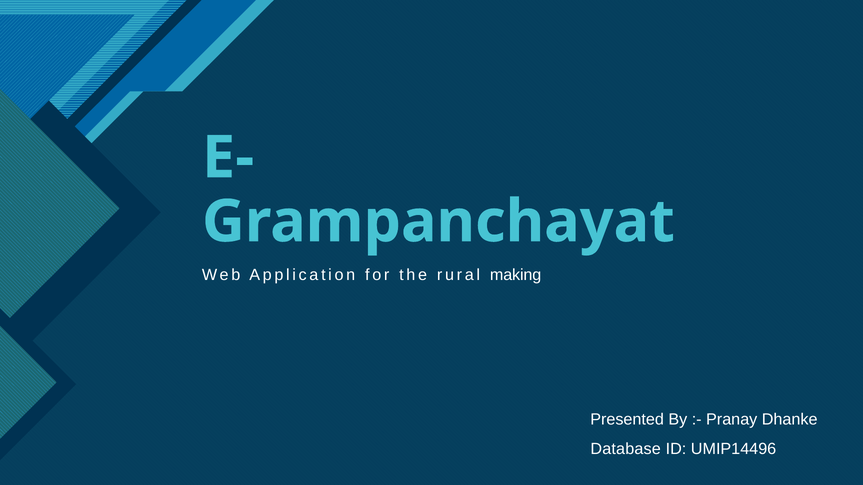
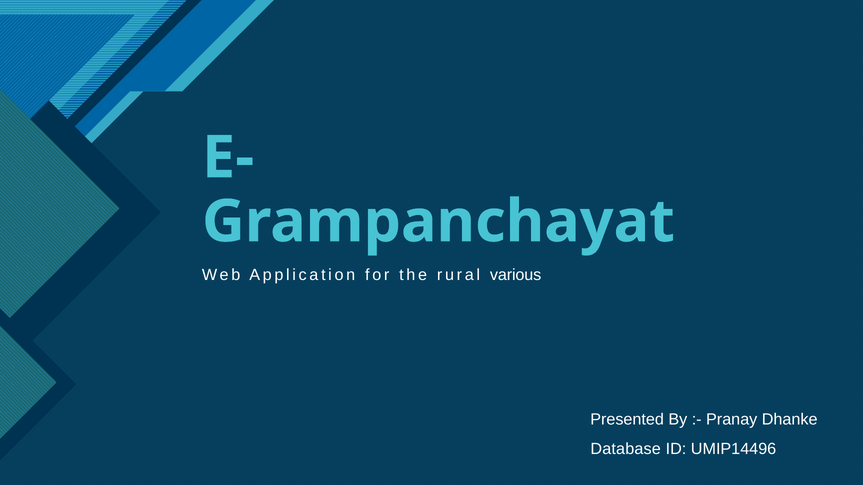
making: making -> various (516, 275)
